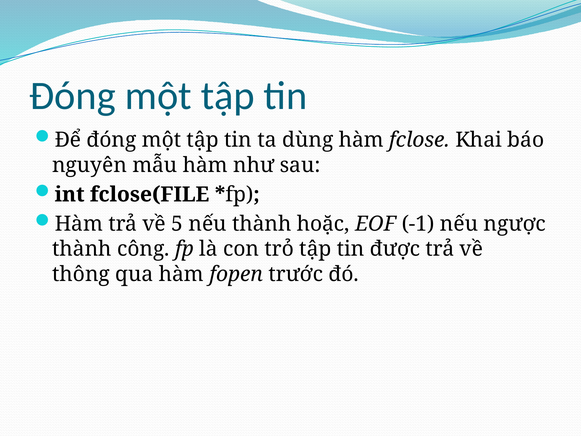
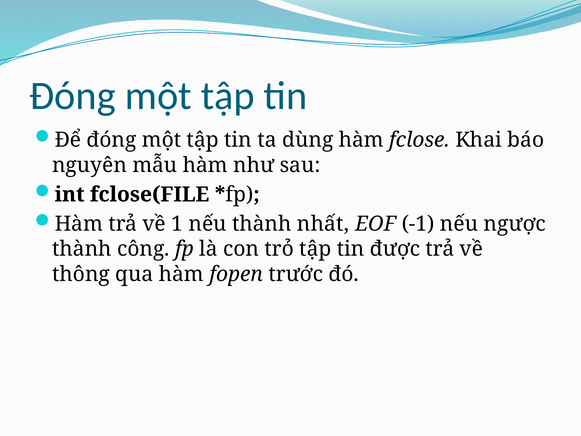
5: 5 -> 1 (177, 224)
hoặc: hoặc -> nhất (323, 224)
